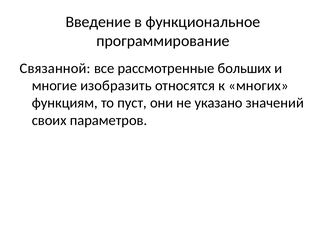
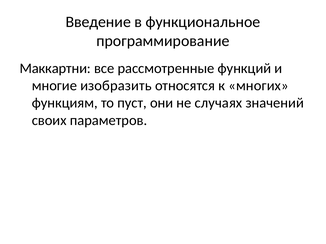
Связанной: Связанной -> Маккартни (55, 68)
больших: больших -> функций (244, 68)
указано: указано -> случаях (218, 103)
